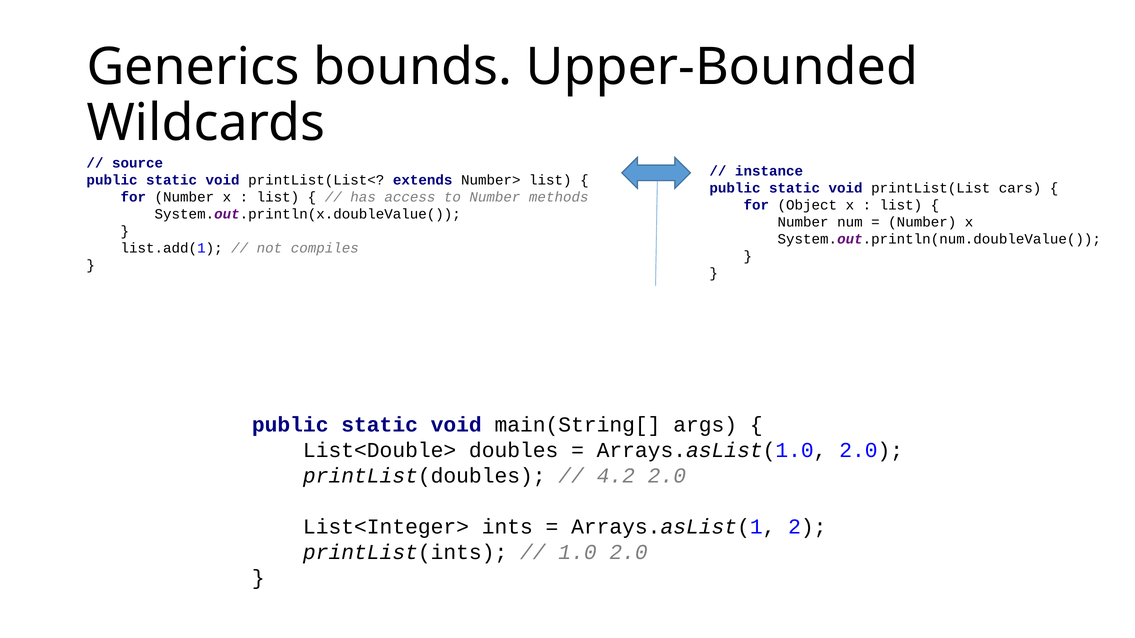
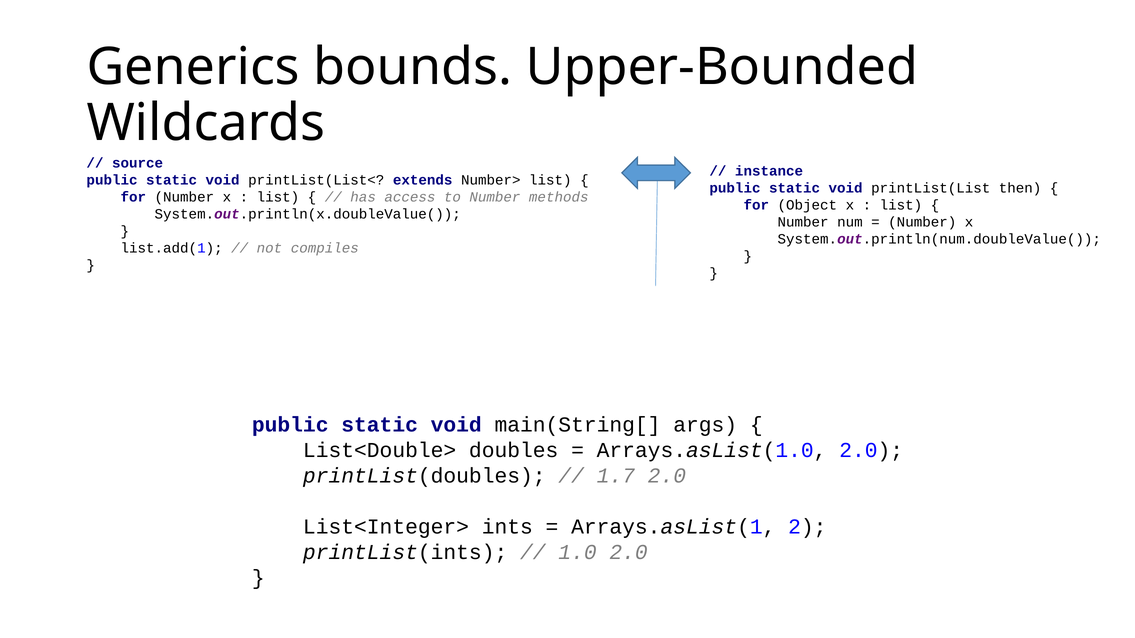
cars: cars -> then (1020, 188)
4.2: 4.2 -> 1.7 (616, 476)
